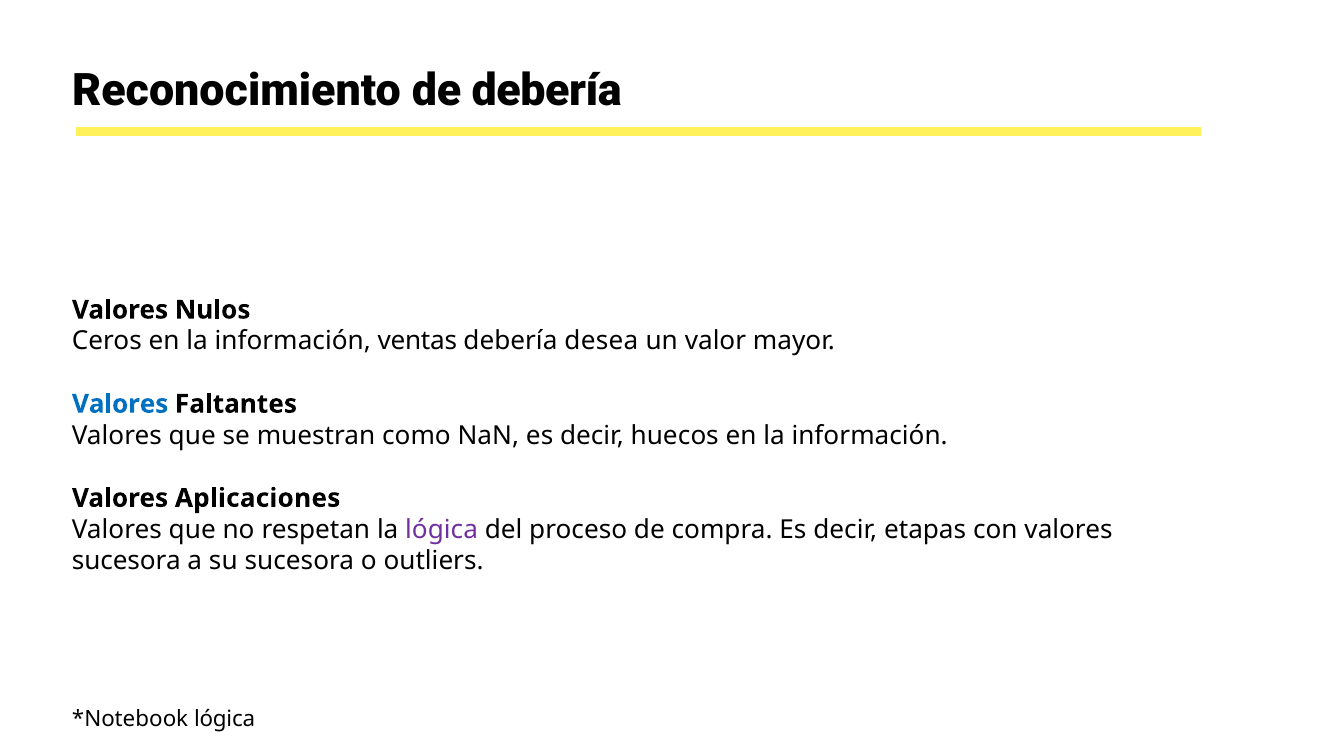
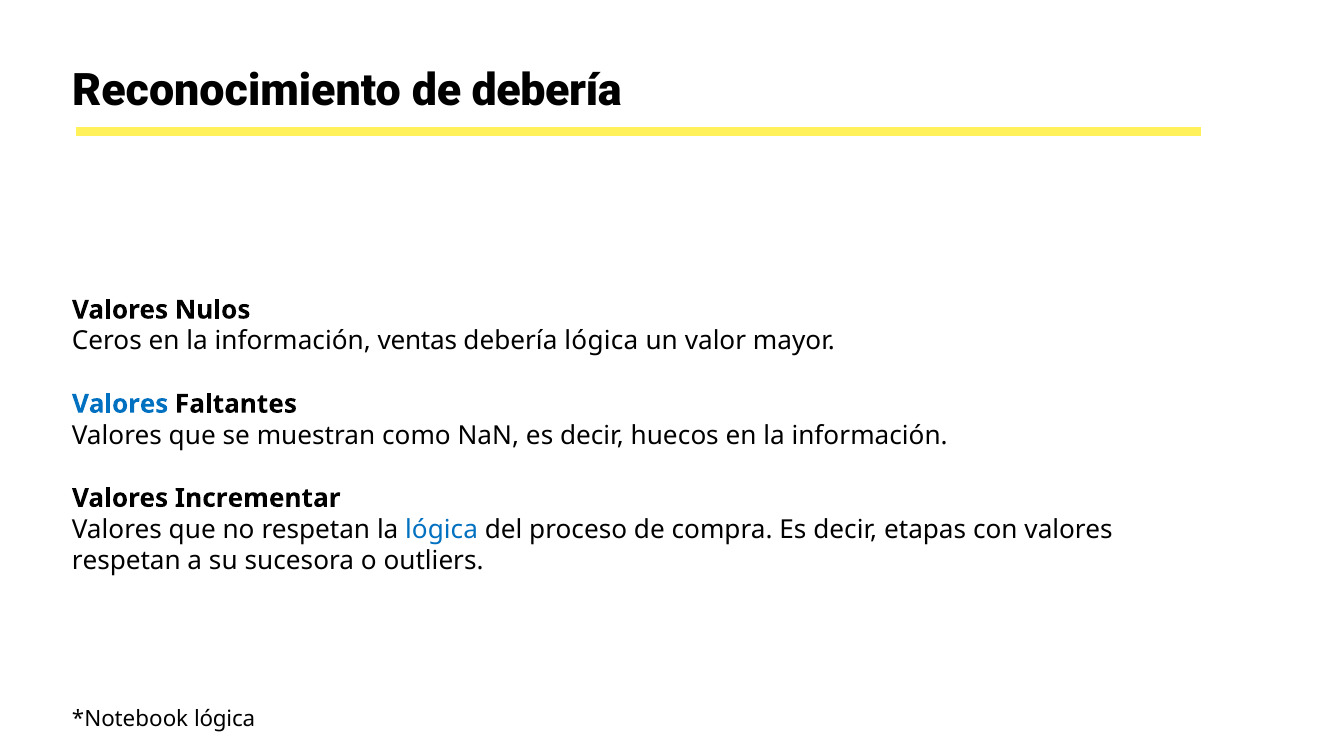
debería desea: desea -> lógica (601, 341)
Aplicaciones: Aplicaciones -> Incrementar (258, 498)
lógica colour: purple -> blue (442, 530)
sucesora: sucesora -> respetan (126, 561)
